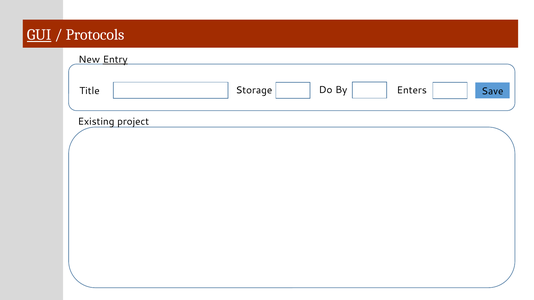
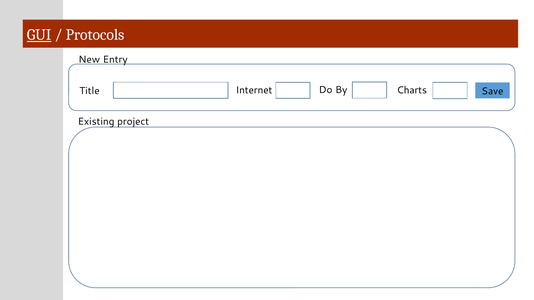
Entry underline: present -> none (115, 60)
Storage: Storage -> Internet (254, 90)
Enters: Enters -> Charts (412, 90)
